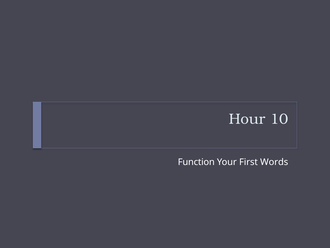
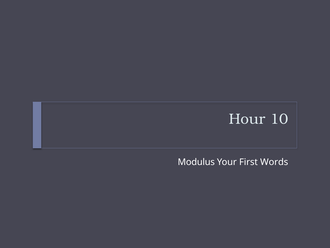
Function: Function -> Modulus (196, 162)
